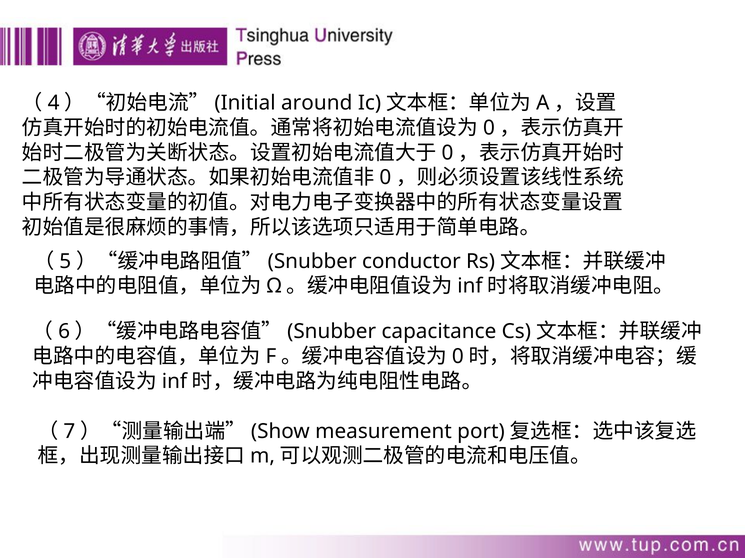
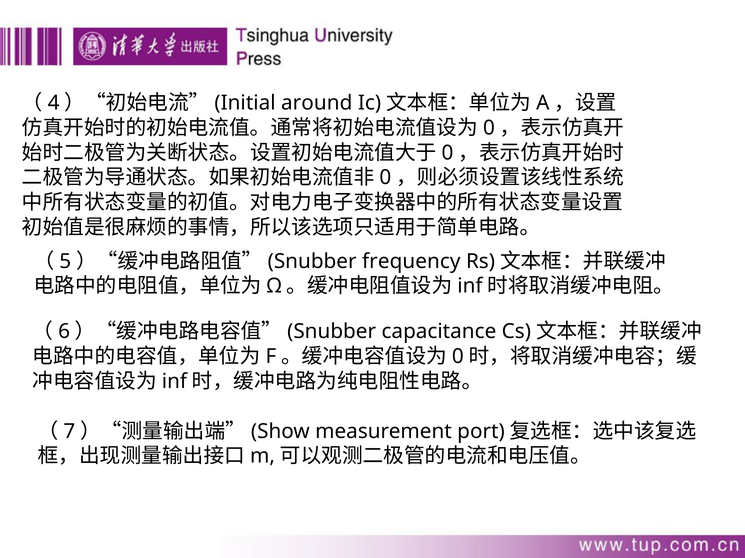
conductor: conductor -> frequency (411, 262)
